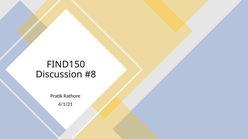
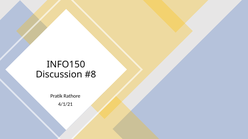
FIND150: FIND150 -> INFO150 (66, 65)
